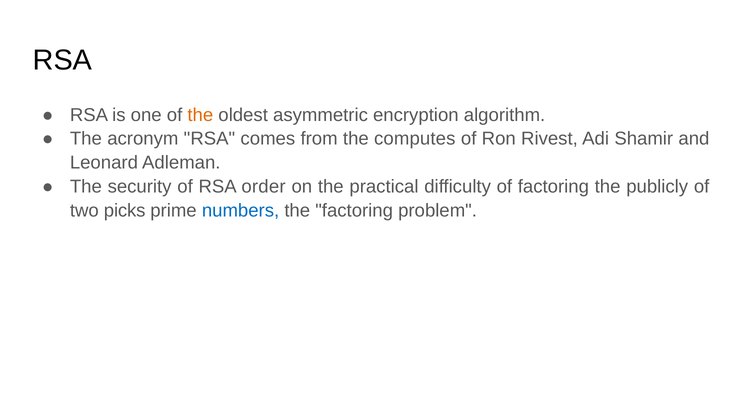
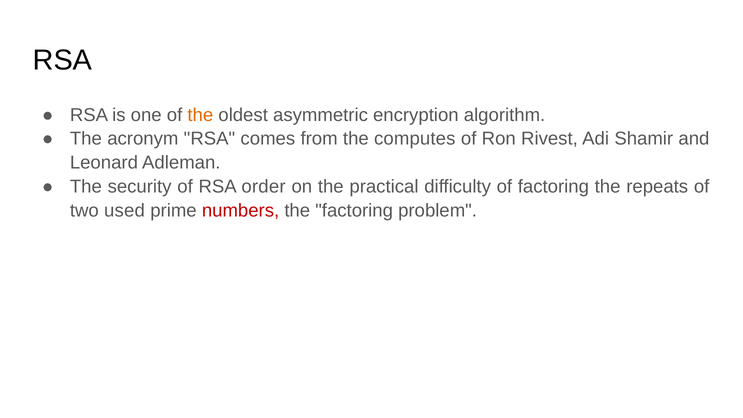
publicly: publicly -> repeats (657, 187)
picks: picks -> used (124, 210)
numbers colour: blue -> red (241, 210)
